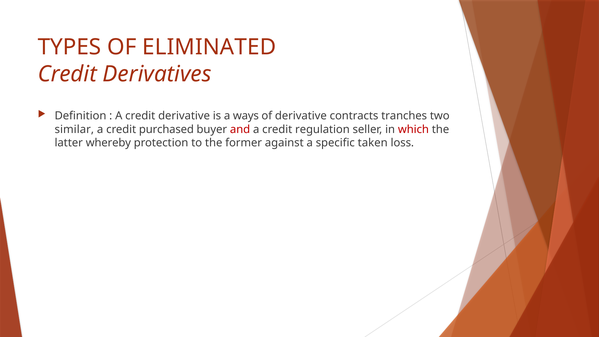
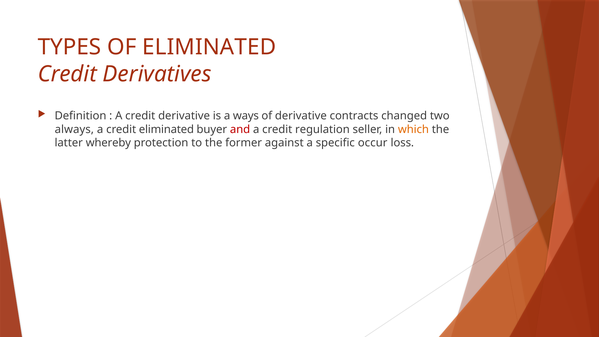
tranches: tranches -> changed (404, 116)
similar: similar -> always (74, 129)
credit purchased: purchased -> eliminated (166, 129)
which colour: red -> orange (413, 129)
taken: taken -> occur (373, 143)
